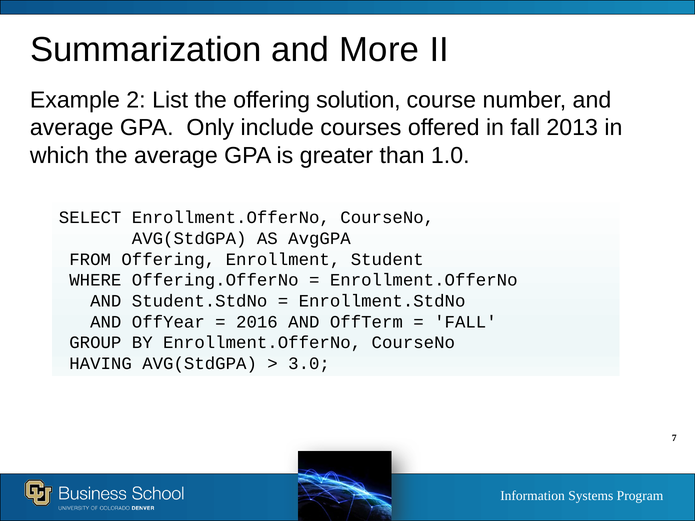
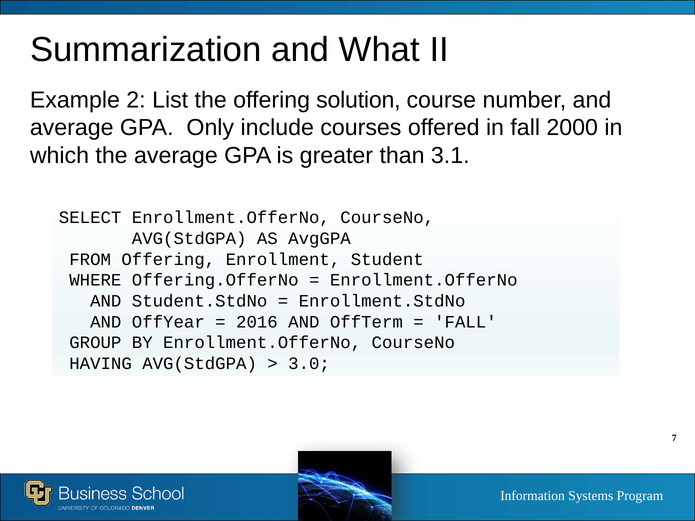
More: More -> What (379, 50)
2013: 2013 -> 2000 (572, 128)
1.0: 1.0 -> 3.1 (450, 156)
